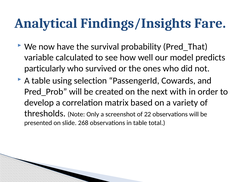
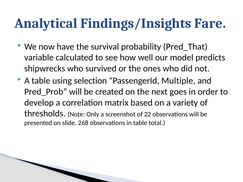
particularly: particularly -> shipwrecks (45, 69)
Cowards: Cowards -> Multiple (178, 81)
with: with -> goes (178, 92)
